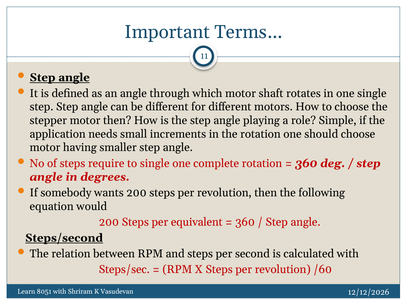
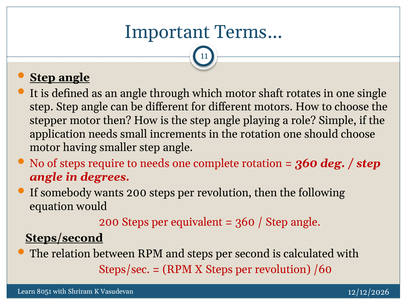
to single: single -> needs (155, 164)
